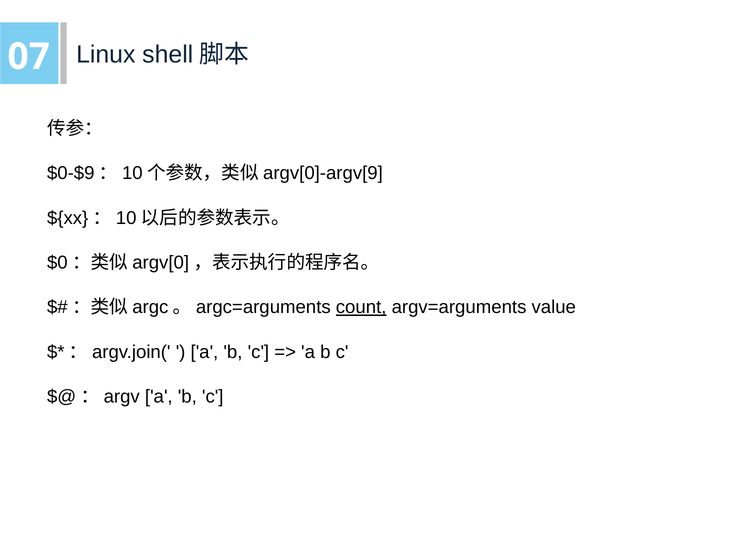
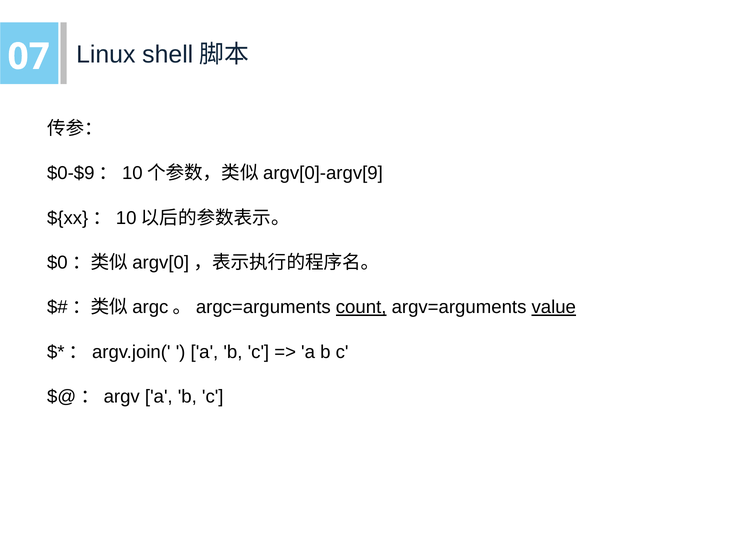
value underline: none -> present (554, 307)
